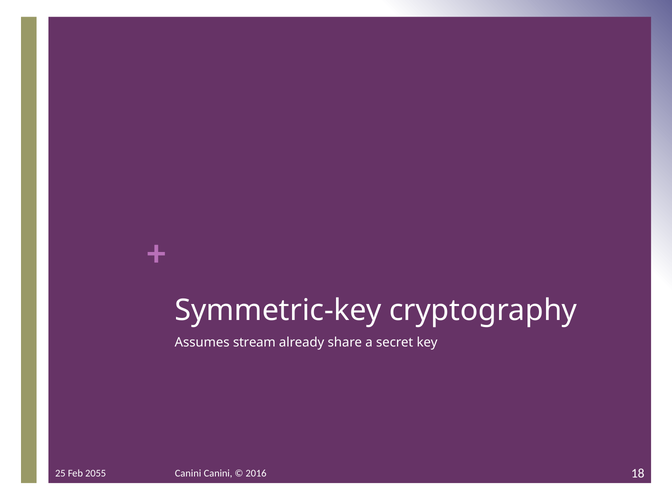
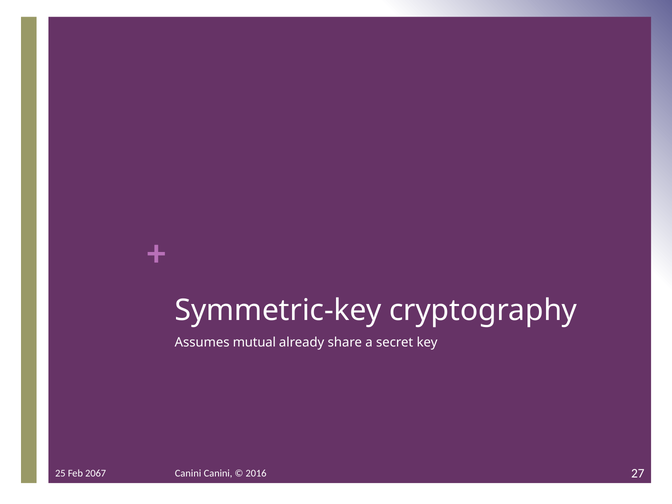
stream: stream -> mutual (254, 343)
18: 18 -> 27 (638, 473)
2055: 2055 -> 2067 (96, 473)
